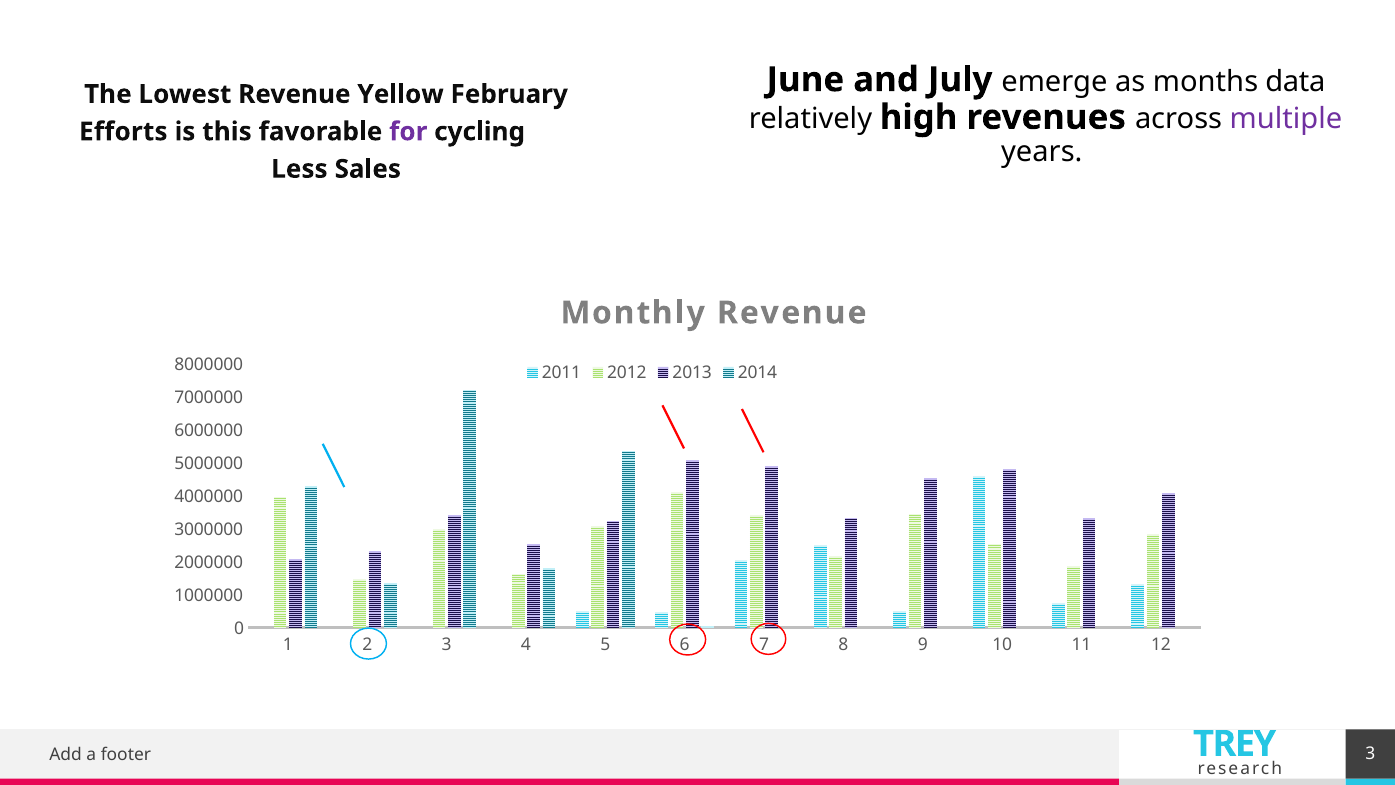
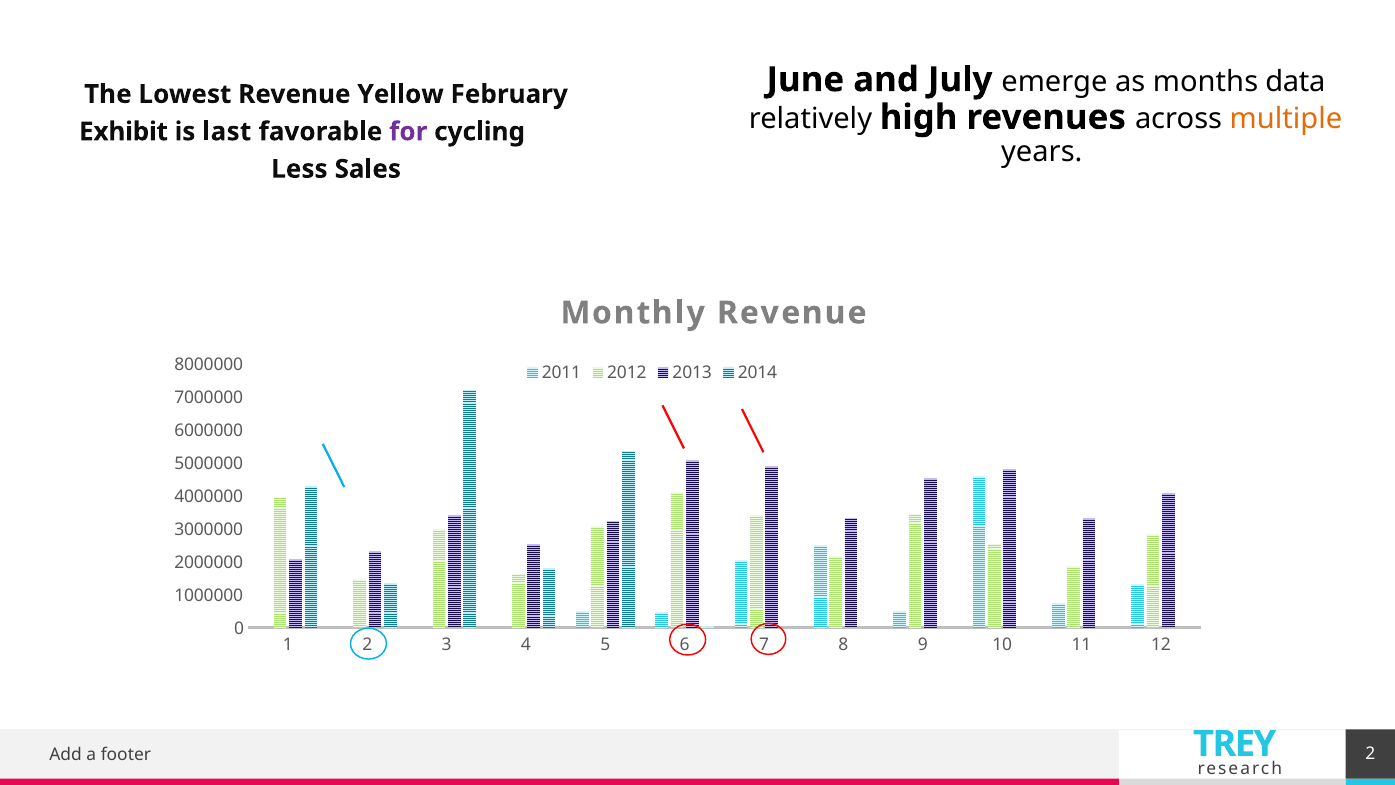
multiple colour: purple -> orange (1286, 119)
Efforts: Efforts -> Exhibit (124, 132)
this: this -> last (227, 132)
footer 3: 3 -> 2 (1370, 753)
